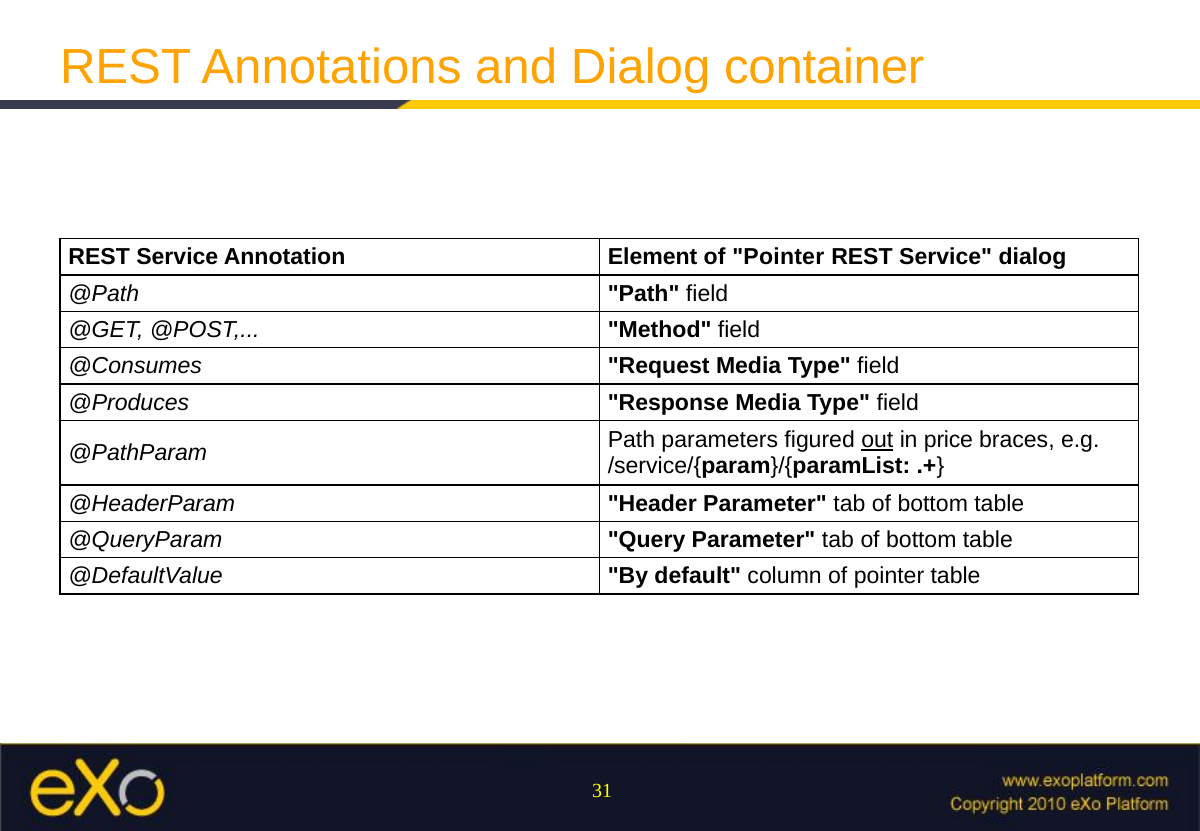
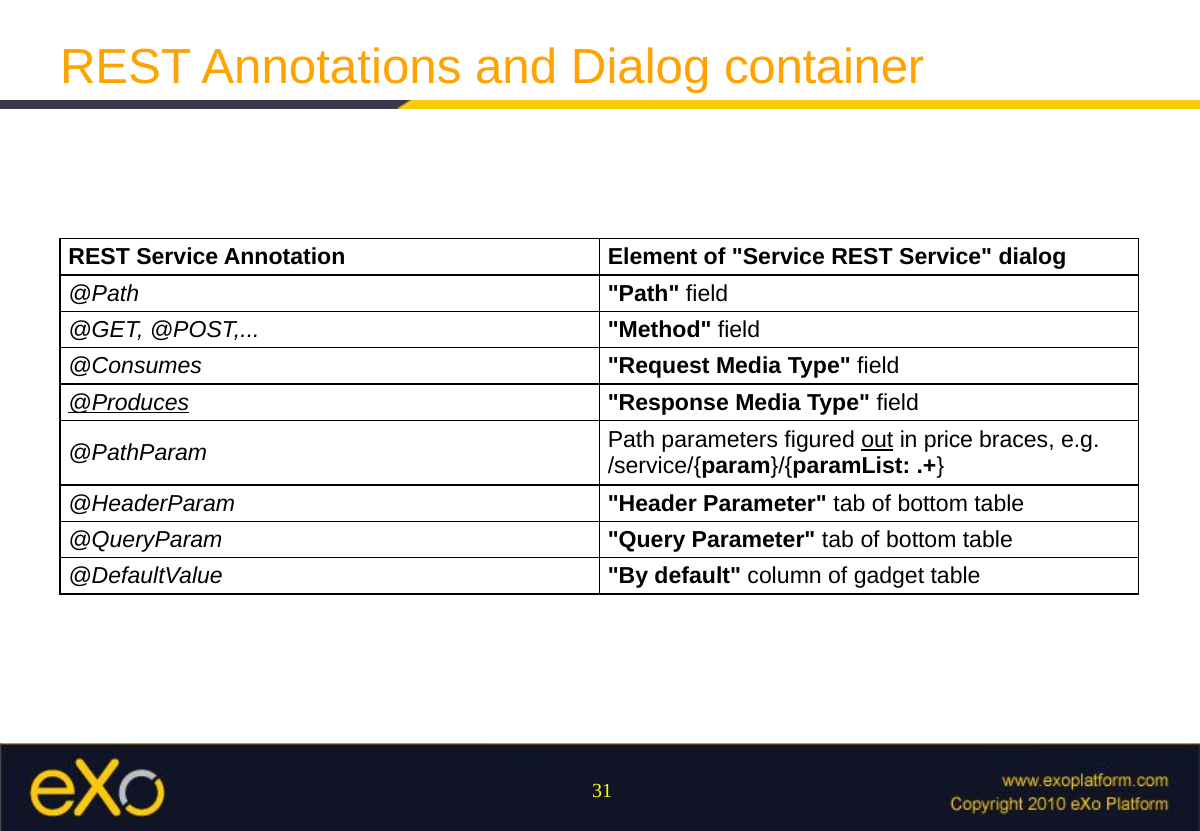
Element of Pointer: Pointer -> Service (778, 257)
@Produces underline: none -> present (129, 402)
column of pointer: pointer -> gadget (889, 576)
